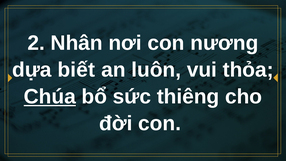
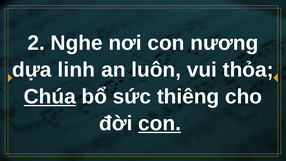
Nhân: Nhân -> Nghe (77, 43)
biết: biết -> linh (76, 70)
con underline: none -> present (160, 123)
